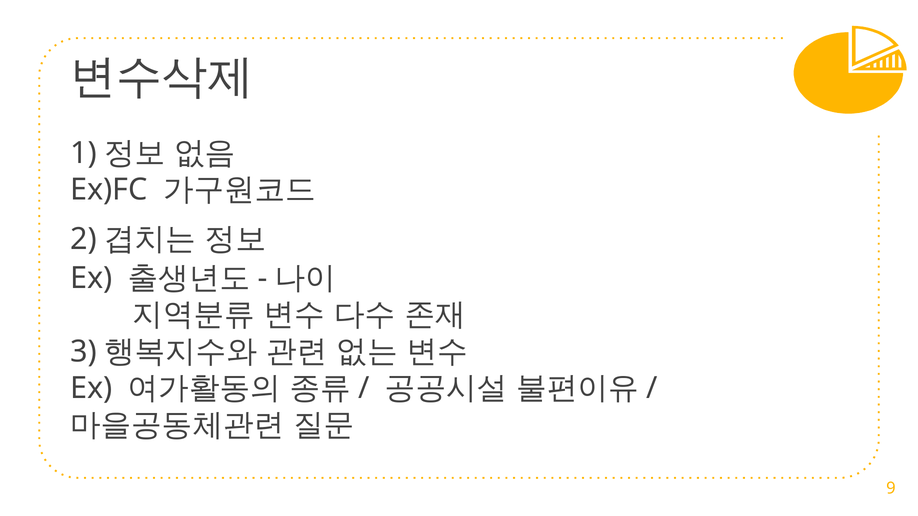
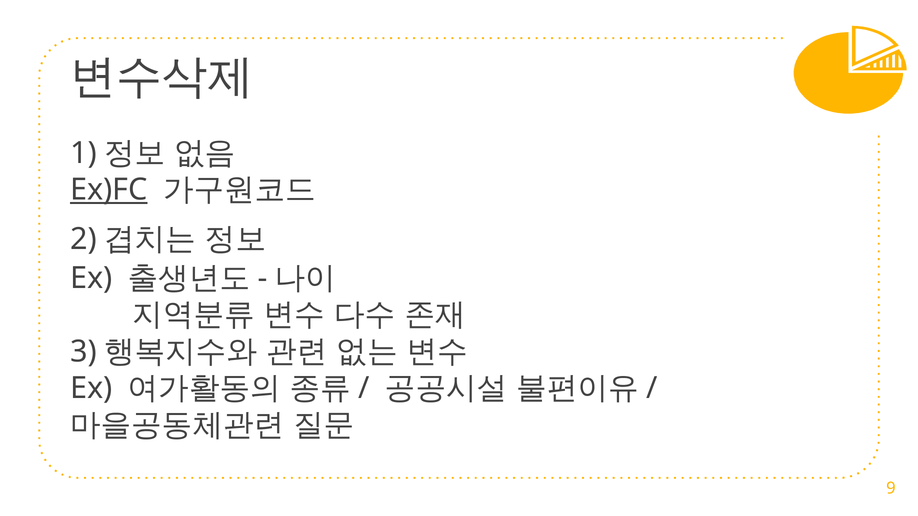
Ex)FC underline: none -> present (109, 190)
